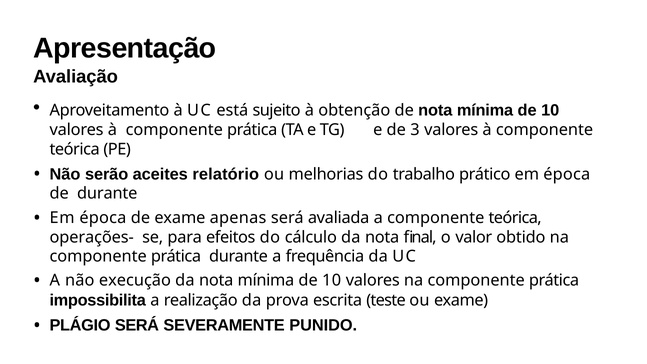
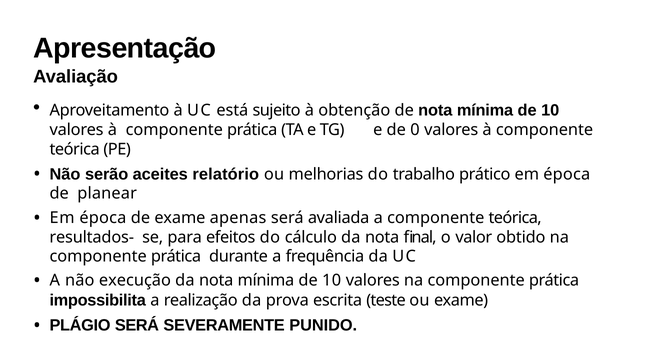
3: 3 -> 0 (415, 130)
de durante: durante -> planear (107, 194)
operações-: operações- -> resultados- (92, 237)
